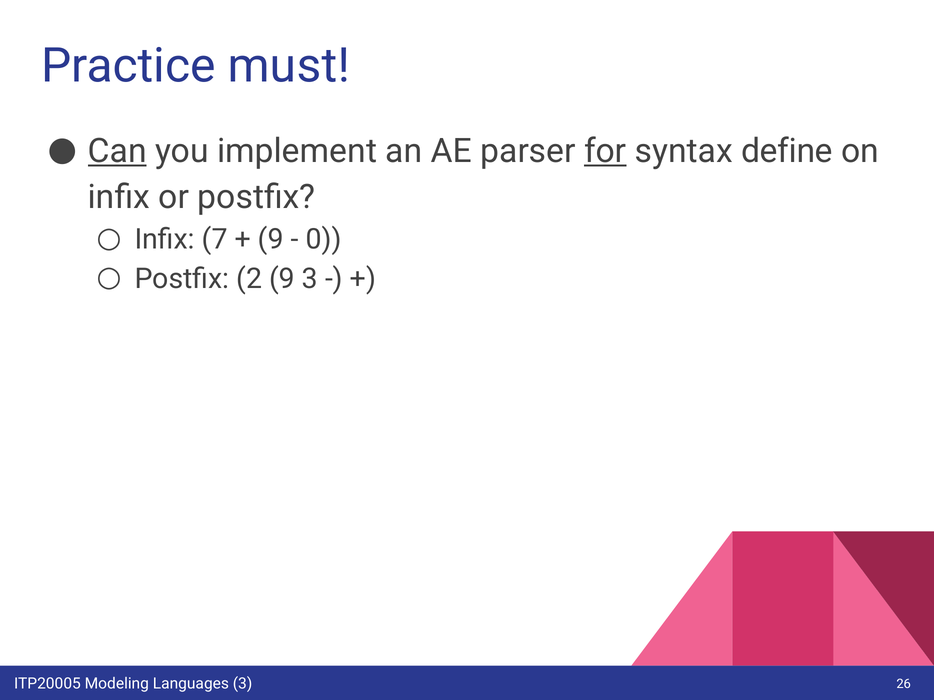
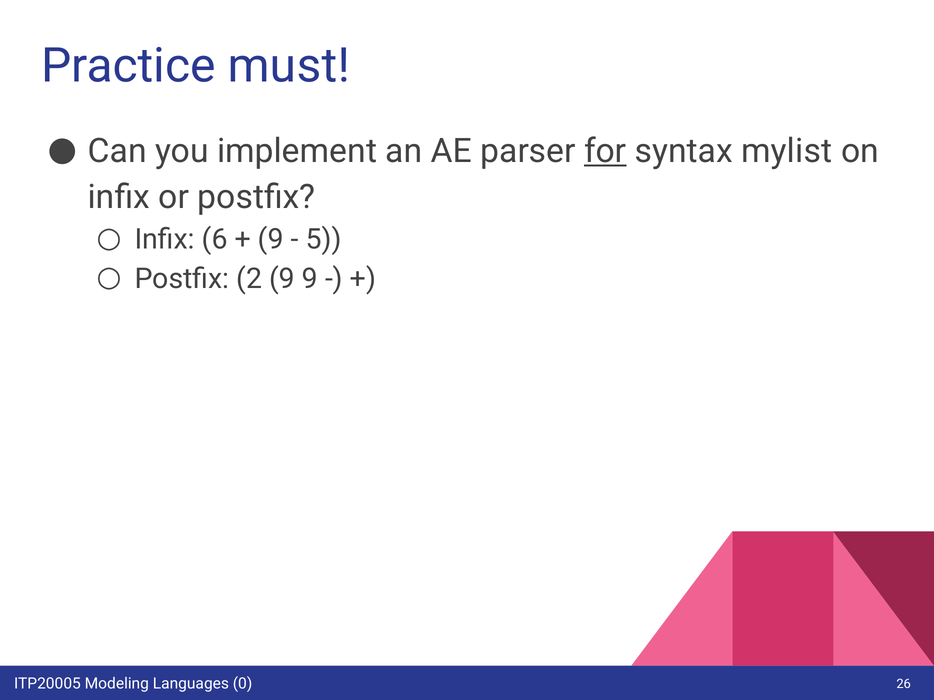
Can underline: present -> none (117, 151)
define: define -> mylist (787, 151)
7: 7 -> 6 (215, 240)
0: 0 -> 5 (323, 240)
9 3: 3 -> 9 (310, 279)
3: 3 -> 0 (243, 684)
